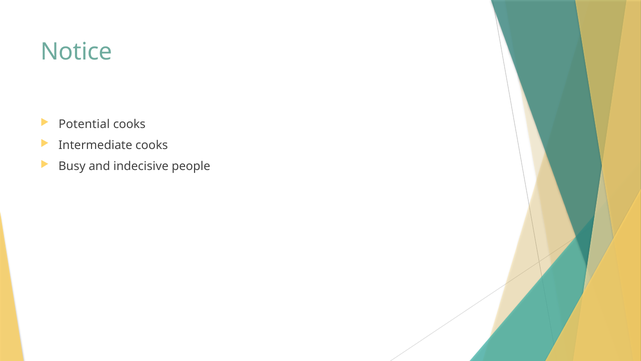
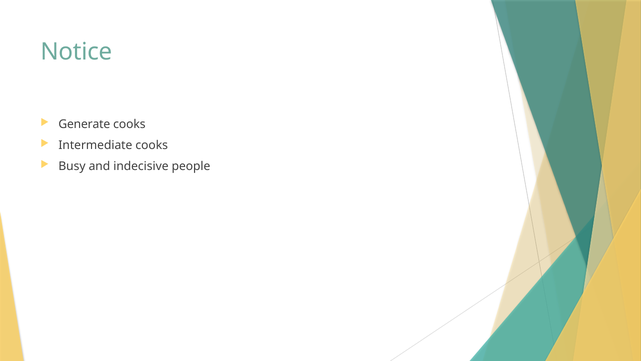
Potential: Potential -> Generate (84, 124)
